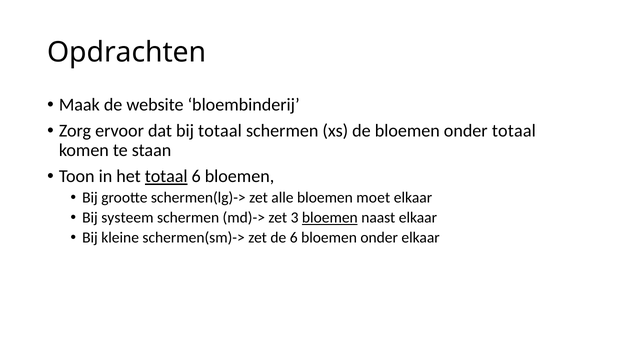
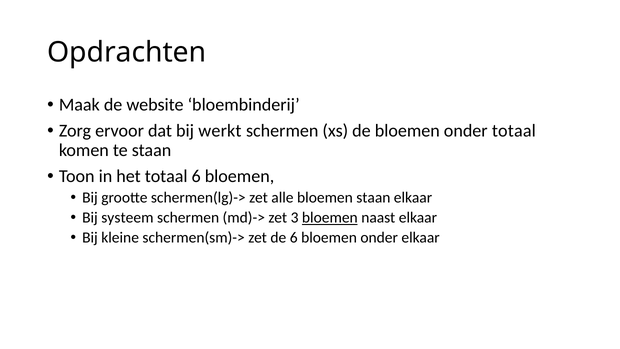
bij totaal: totaal -> werkt (220, 131)
totaal underline: present -> none (166, 176)
bloemen moet: moet -> staan (373, 198)
